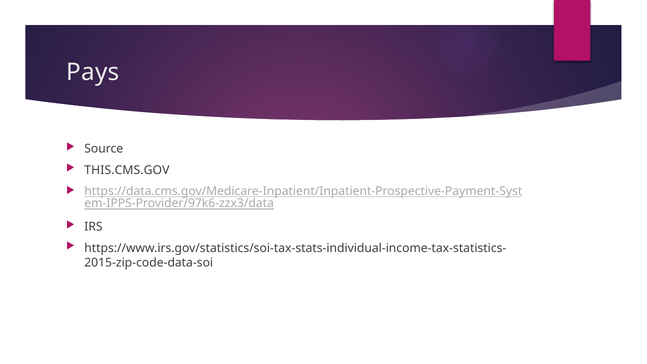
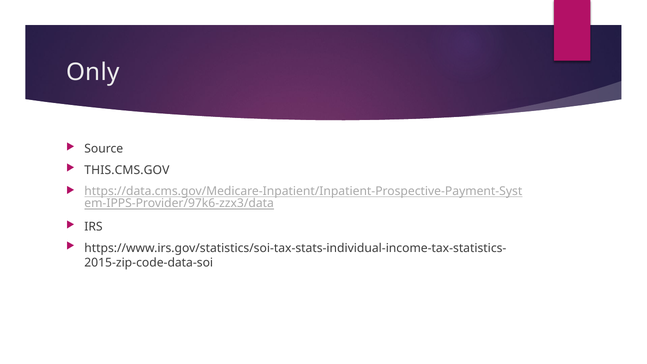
Pays: Pays -> Only (93, 72)
